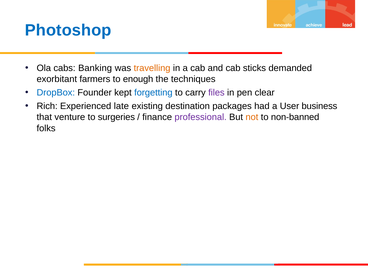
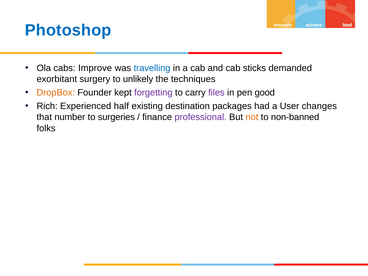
Banking: Banking -> Improve (95, 68)
travelling colour: orange -> blue (152, 68)
farmers: farmers -> surgery (95, 79)
enough: enough -> unlikely (138, 79)
DropBox colour: blue -> orange (56, 93)
forgetting colour: blue -> purple (153, 93)
clear: clear -> good (265, 93)
late: late -> half (121, 106)
business: business -> changes (319, 106)
venture: venture -> number (70, 117)
